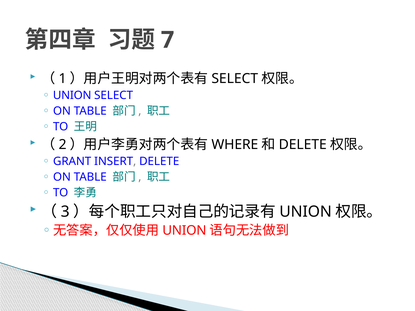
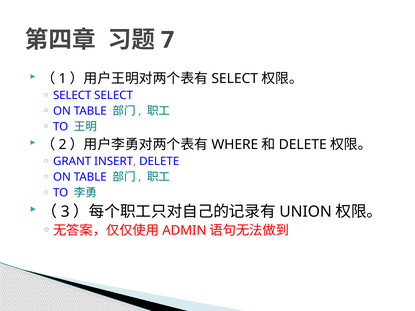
UNION: UNION -> SELECT (72, 95)
UNION: UNION -> ADMIN (184, 231)
